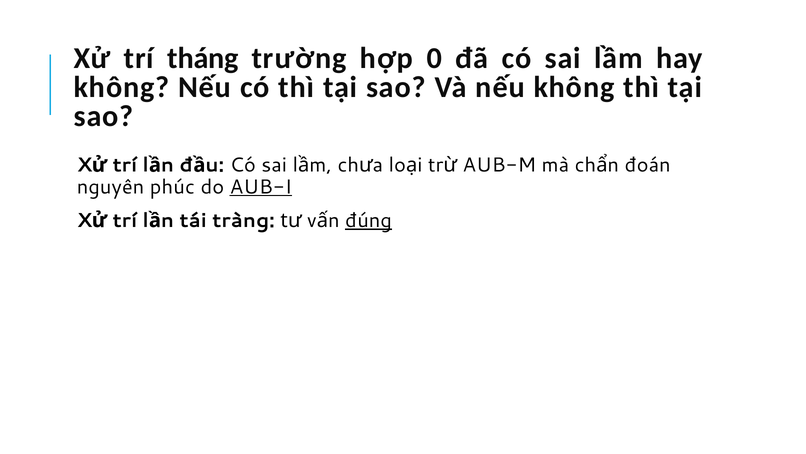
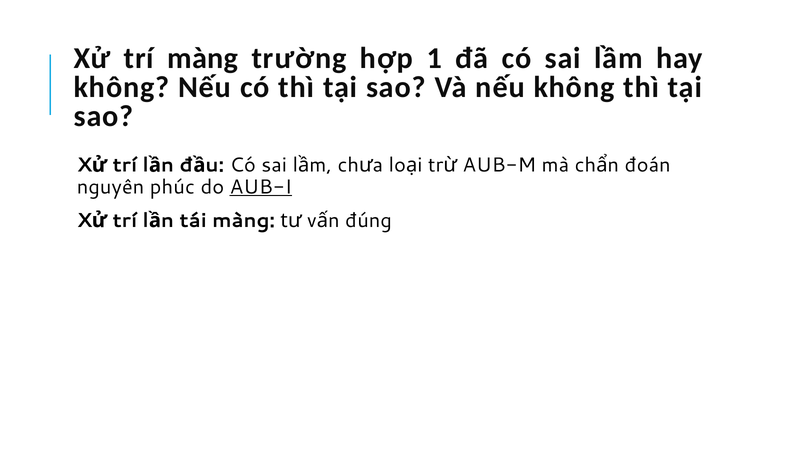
trí tháng: tháng -> màng (203, 58)
0: 0 -> 1 (434, 58)
tái tràng: tràng -> màng (244, 220)
đúng underline: present -> none (369, 220)
